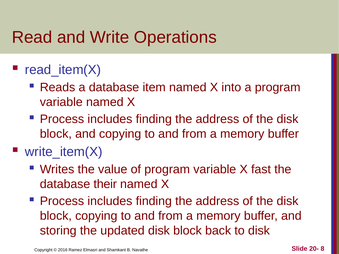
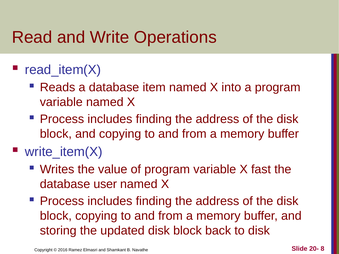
their: their -> user (105, 184)
